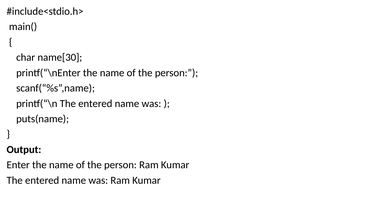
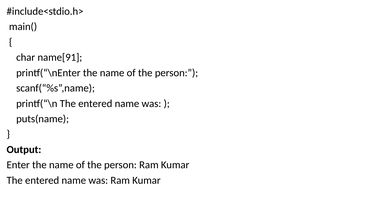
name[30: name[30 -> name[91 (60, 57)
